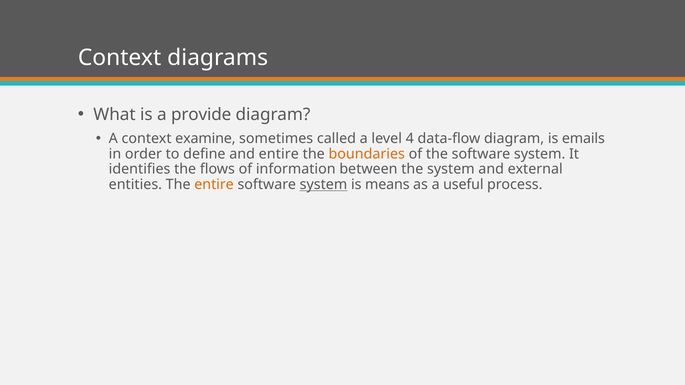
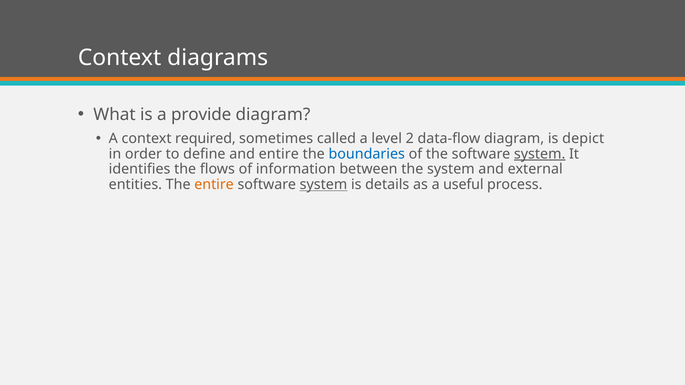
examine: examine -> required (205, 139)
4: 4 -> 2 (410, 139)
emails: emails -> depict (583, 139)
boundaries colour: orange -> blue (367, 154)
system underline: none -> present (540, 154)
means: means -> details (387, 185)
